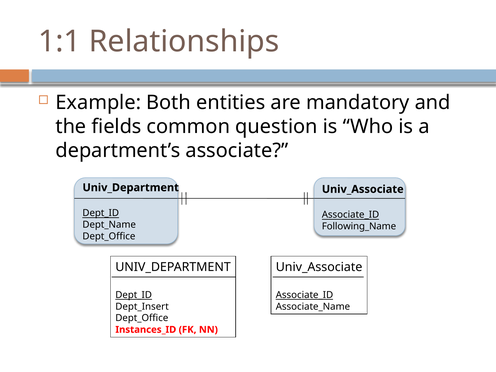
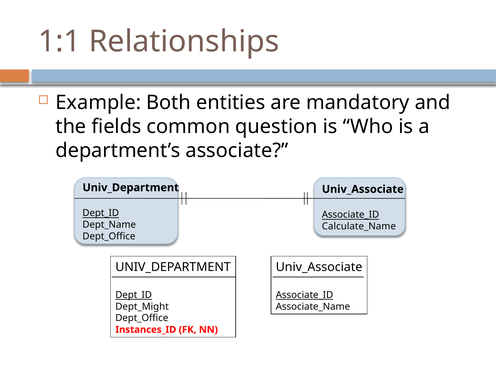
Following_Name: Following_Name -> Calculate_Name (359, 226)
Dept_Insert: Dept_Insert -> Dept_Might (142, 306)
